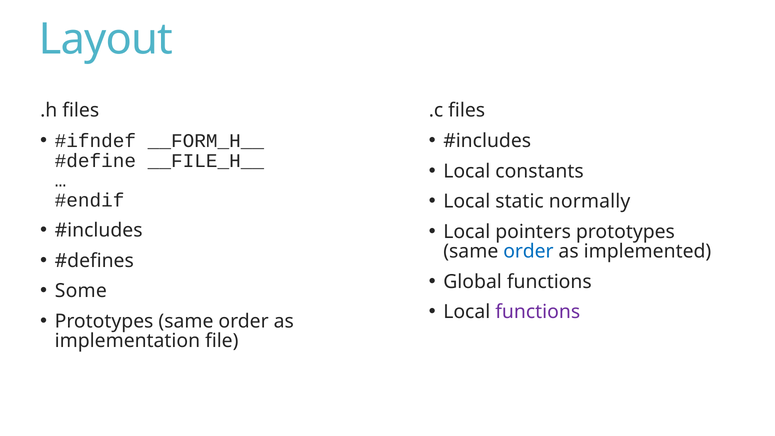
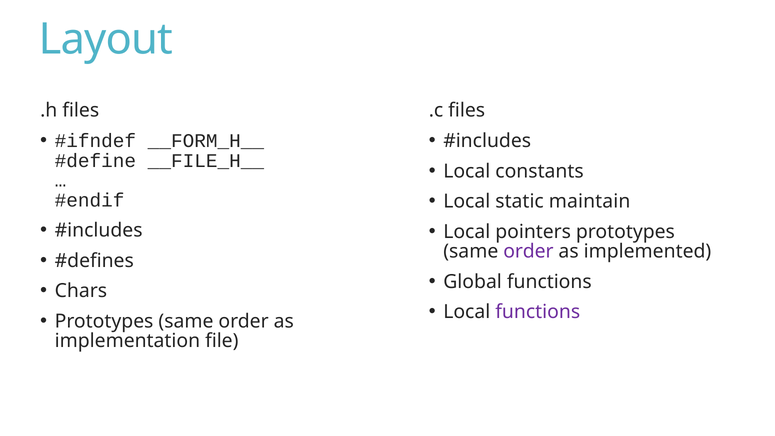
normally: normally -> maintain (590, 201)
order colour: blue -> purple (528, 251)
Some: Some -> Chars (81, 291)
